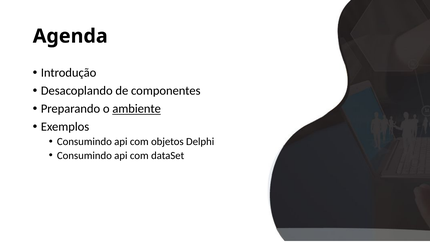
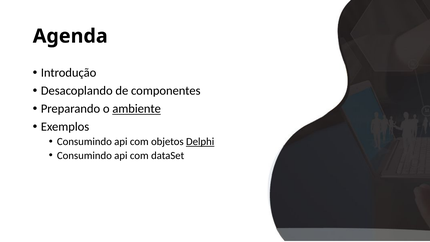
Delphi underline: none -> present (200, 142)
